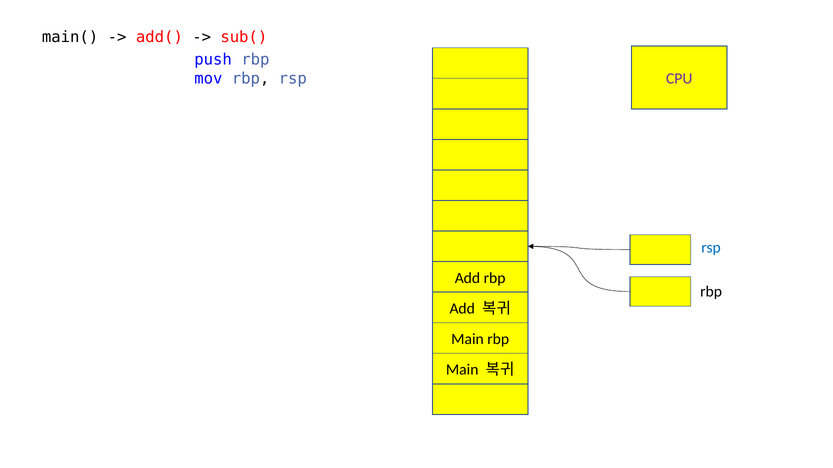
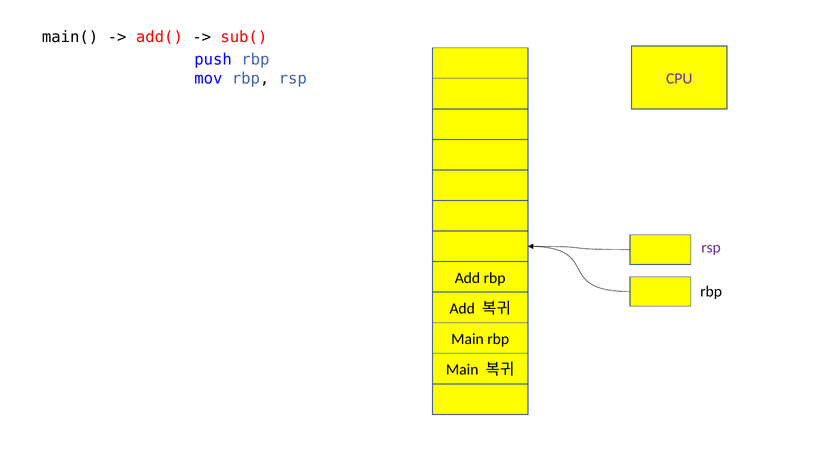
rsp colour: blue -> purple (711, 248)
